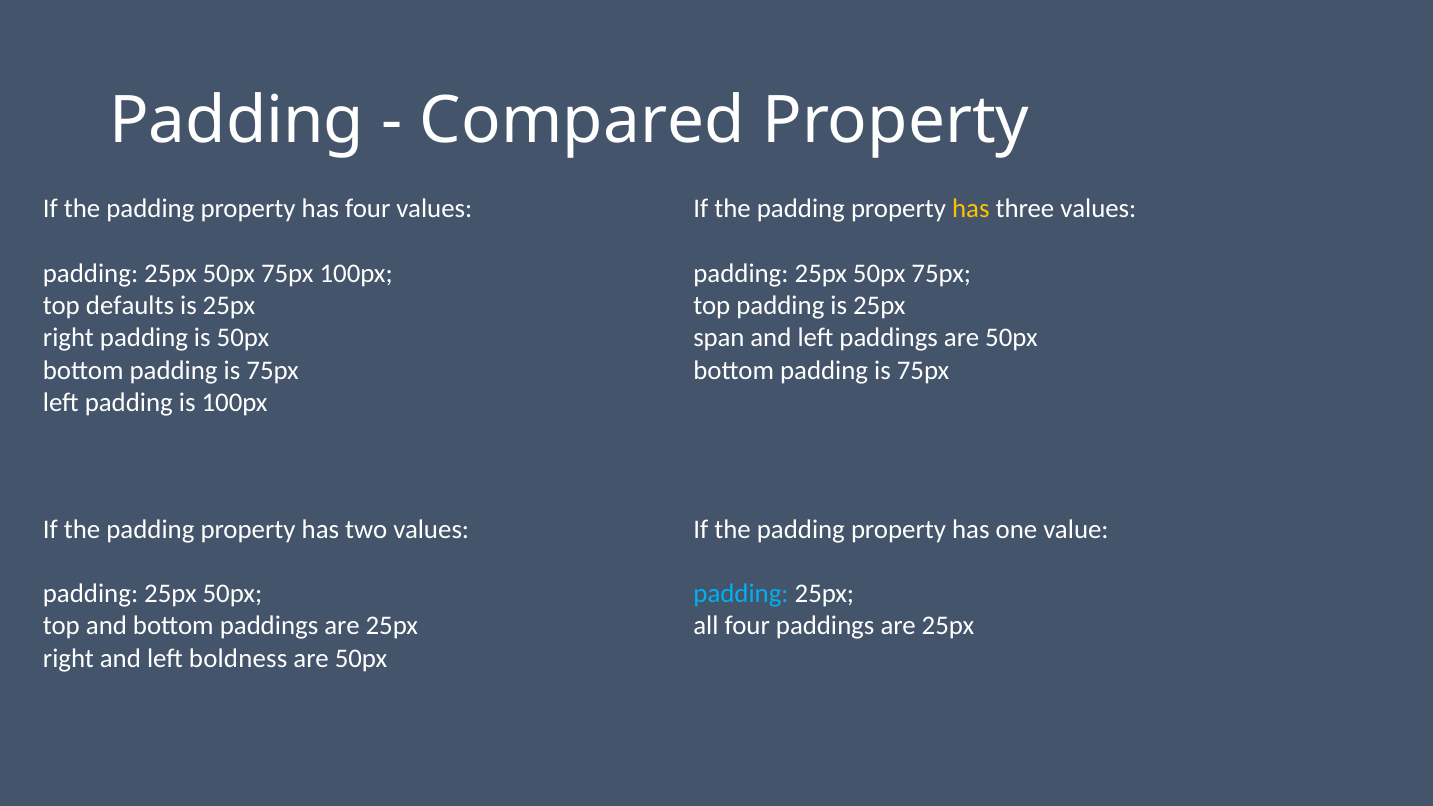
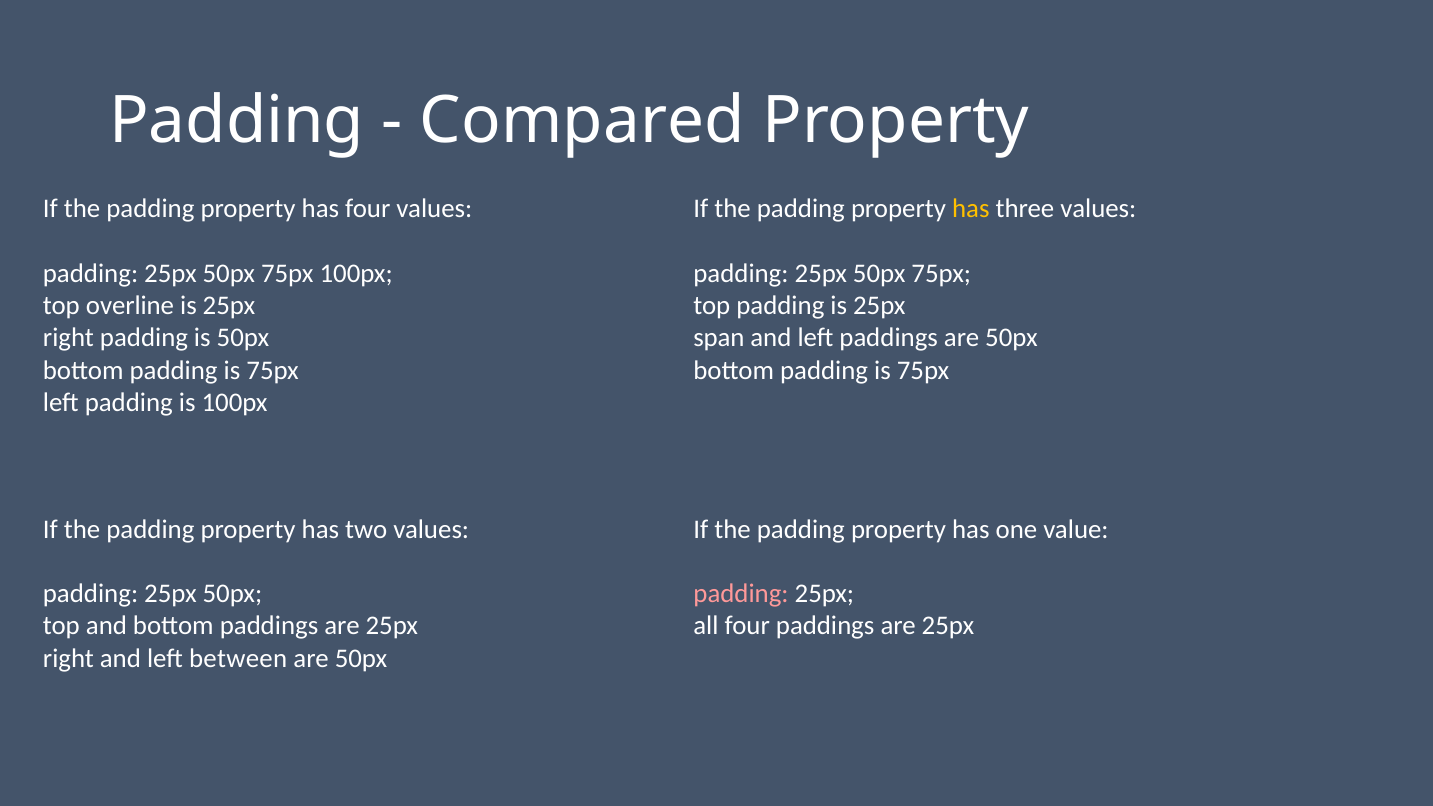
defaults: defaults -> overline (130, 306)
padding colour: light blue -> pink (741, 594)
boldness: boldness -> between (238, 658)
